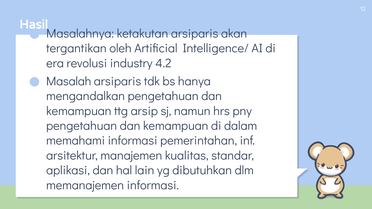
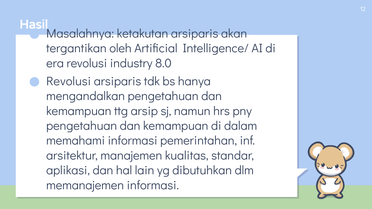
4.2: 4.2 -> 8.0 (163, 63)
Masalah: Masalah -> Revolusi (69, 81)
